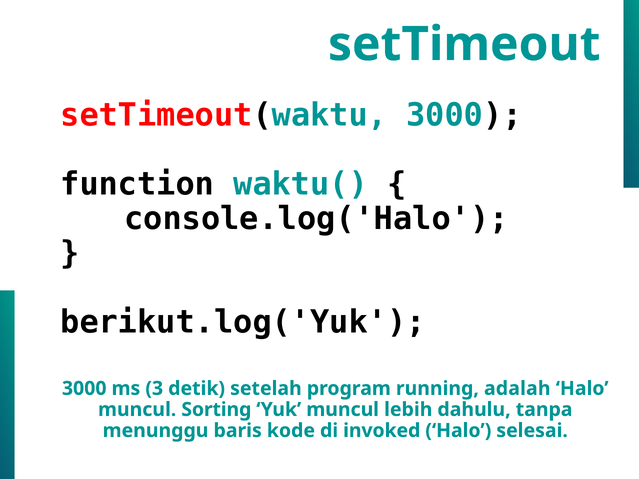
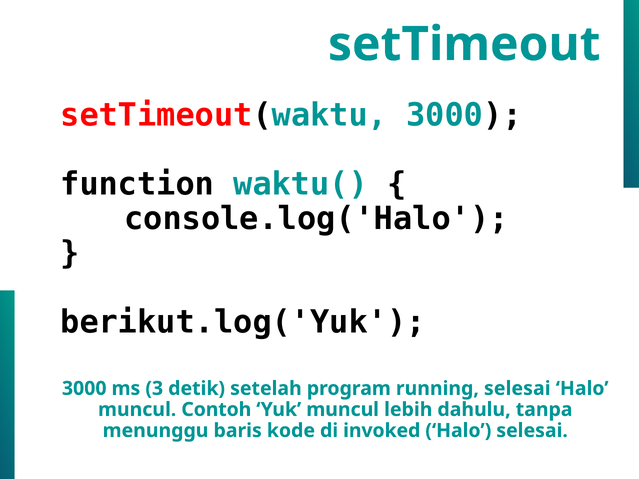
running adalah: adalah -> selesai (517, 389)
Sorting: Sorting -> Contoh (216, 410)
